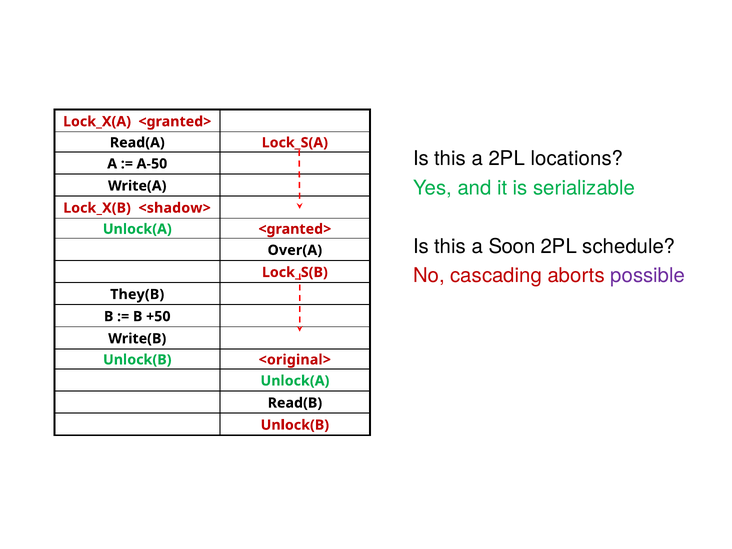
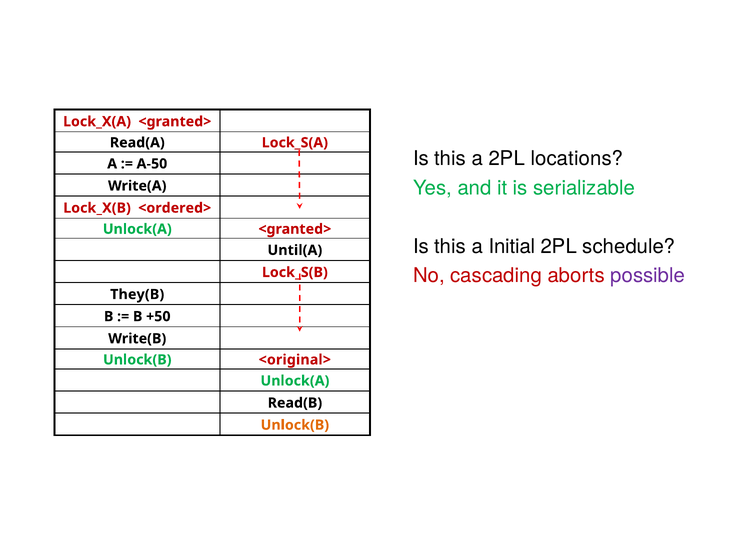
<shadow>: <shadow> -> <ordered> (175, 208)
Soon: Soon -> Initial (512, 246)
Over(A: Over(A -> Until(A (295, 250)
Unlock(B colour: red -> orange (295, 425)
